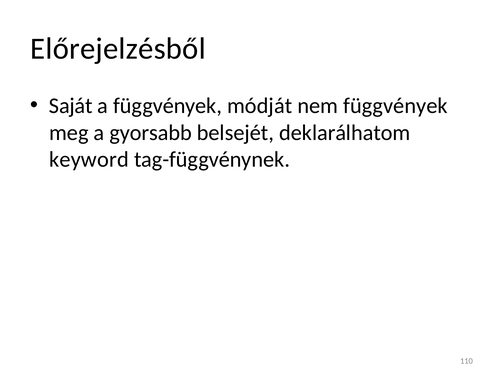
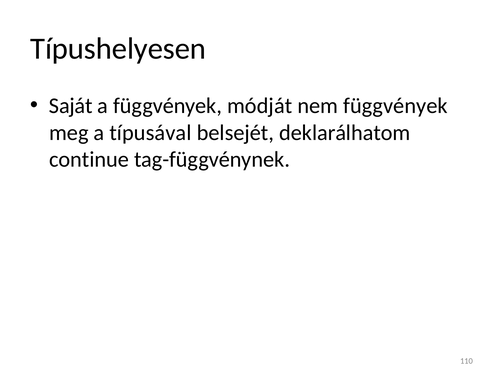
Előrejelzésből: Előrejelzésből -> Típushelyesen (118, 49)
gyorsabb: gyorsabb -> típusával (150, 132)
keyword: keyword -> continue (89, 159)
